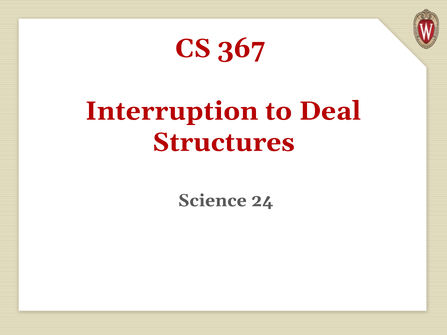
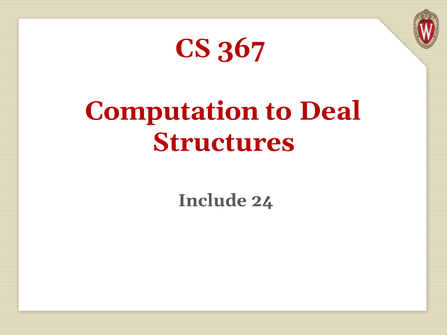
Interruption: Interruption -> Computation (172, 111)
Science: Science -> Include (212, 201)
